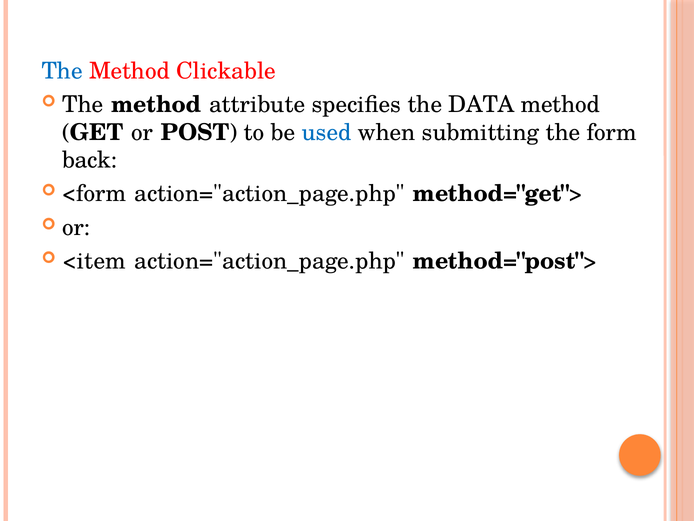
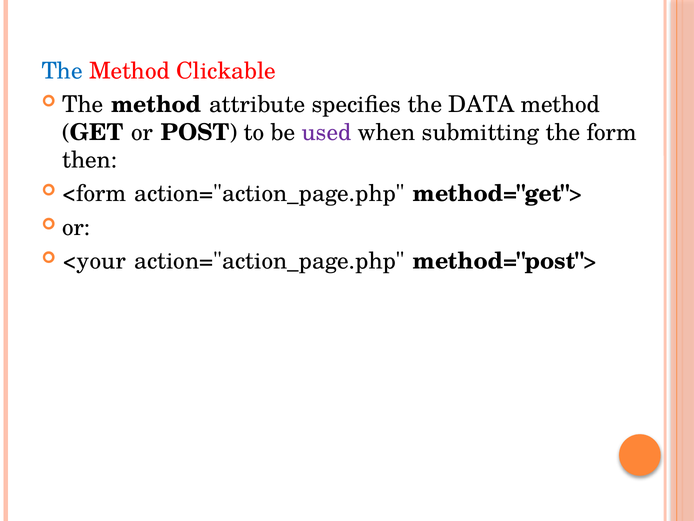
used colour: blue -> purple (326, 132)
back: back -> then (90, 160)
<item: <item -> <your (94, 261)
